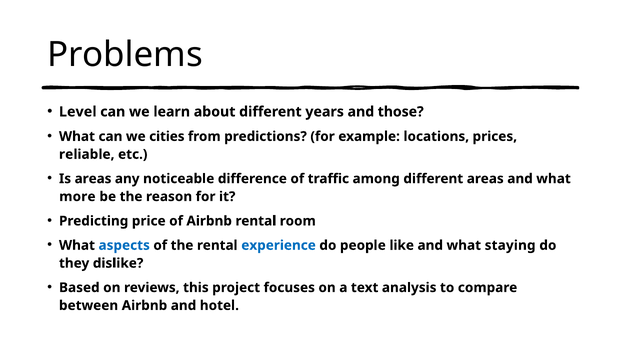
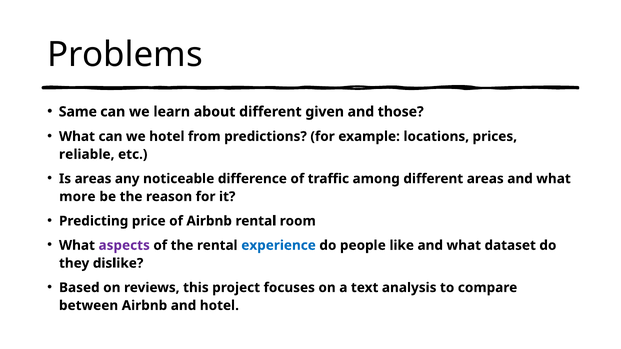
Level: Level -> Same (78, 112)
years: years -> given (325, 112)
we cities: cities -> hotel (167, 137)
aspects colour: blue -> purple (124, 246)
staying: staying -> dataset (510, 246)
